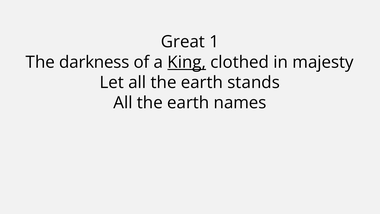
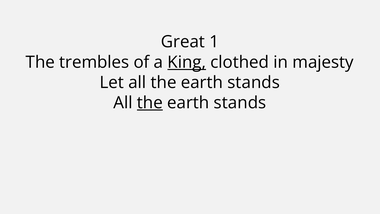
darkness: darkness -> trembles (94, 62)
the underline: none -> present (150, 103)
names: names -> stands (240, 103)
